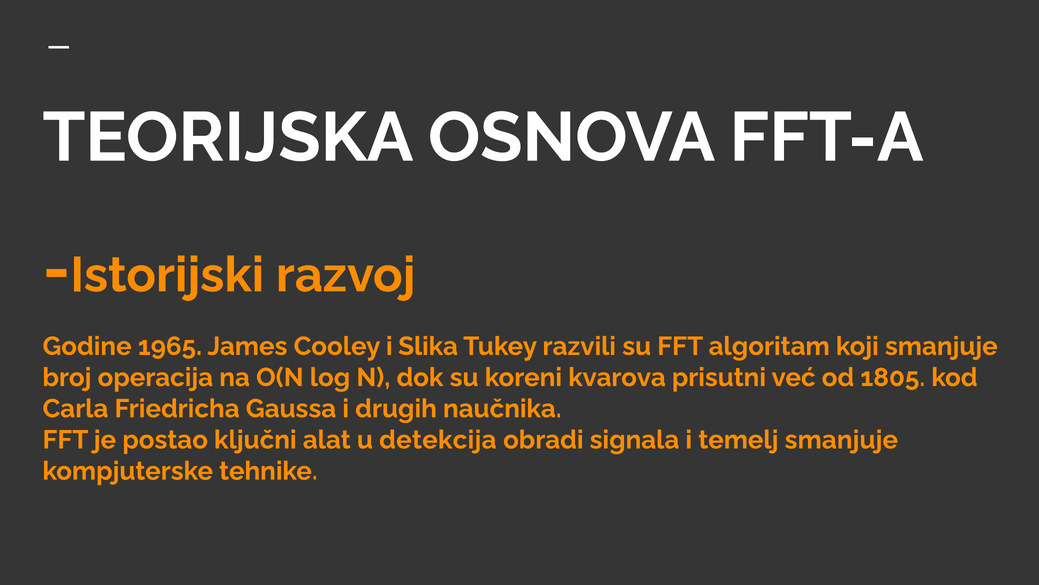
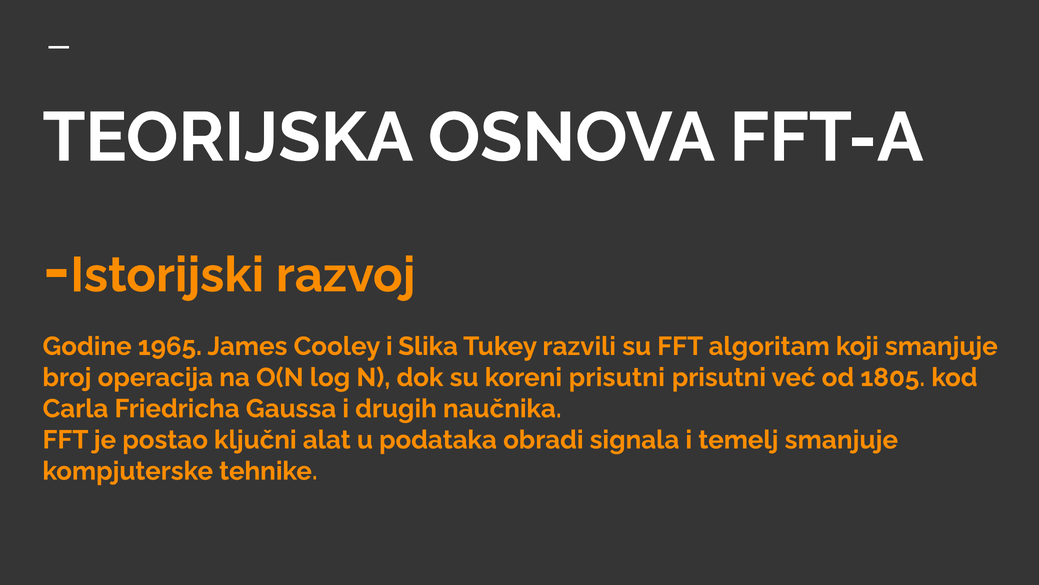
koreni kvarova: kvarova -> prisutni (617, 377)
detekcija: detekcija -> podataka (438, 440)
